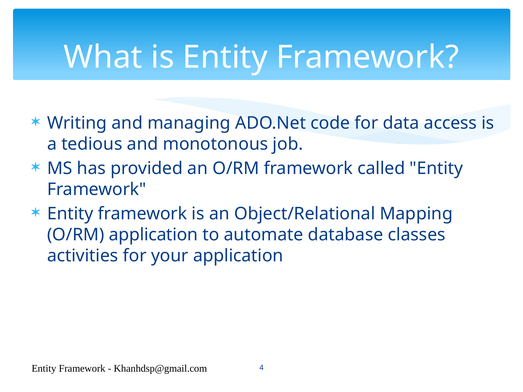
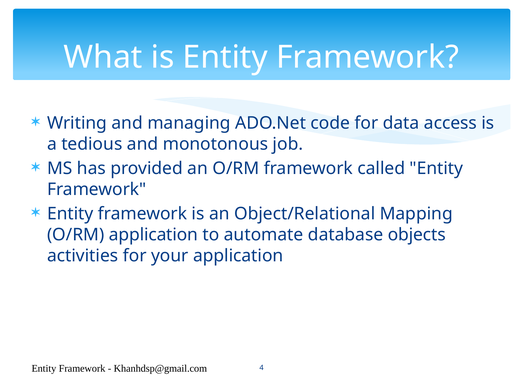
classes: classes -> objects (417, 235)
